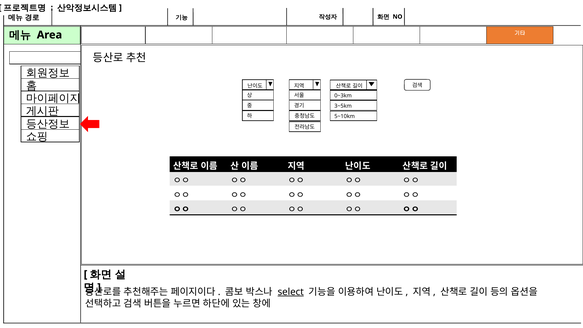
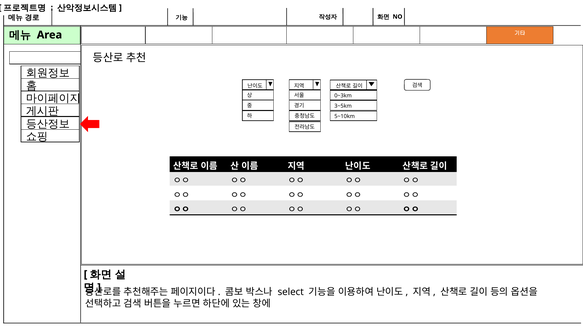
select underline: present -> none (291, 292)
